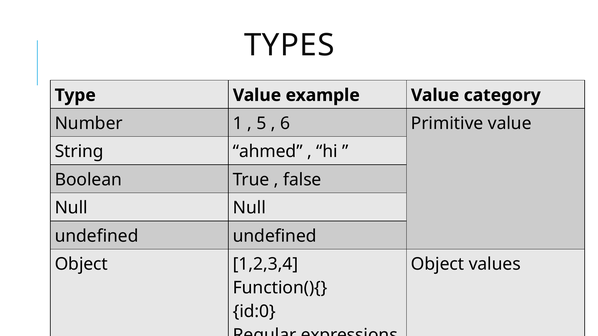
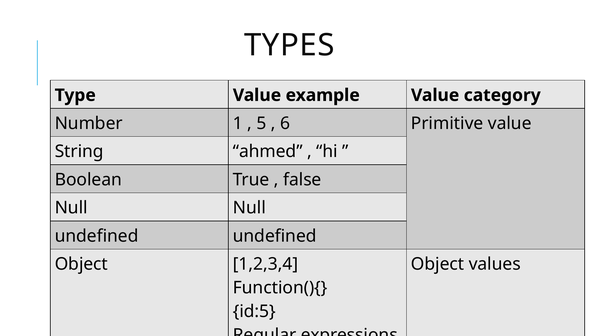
id:0: id:0 -> id:5 (254, 312)
